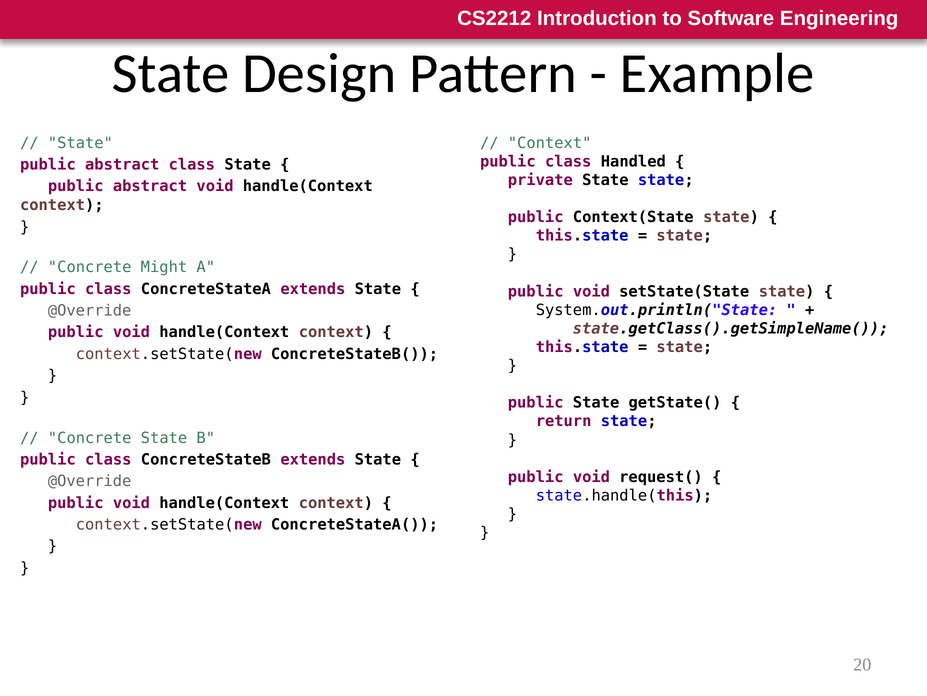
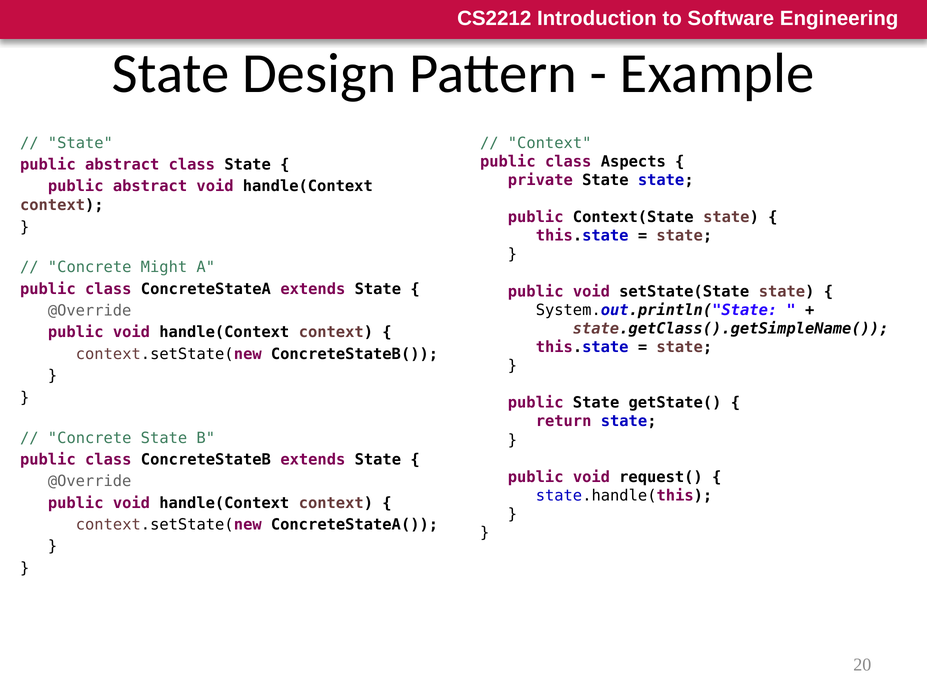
Handled: Handled -> Aspects (633, 161)
